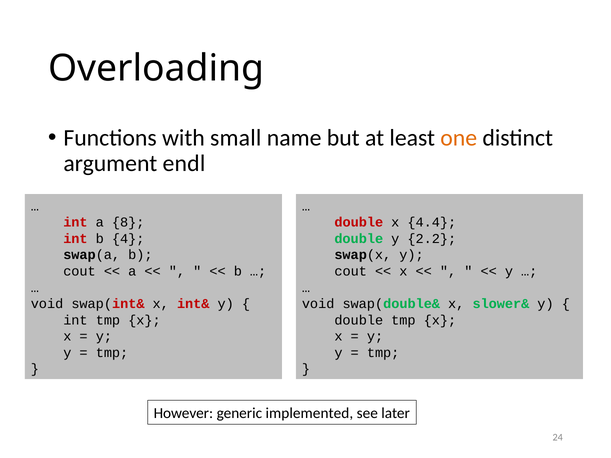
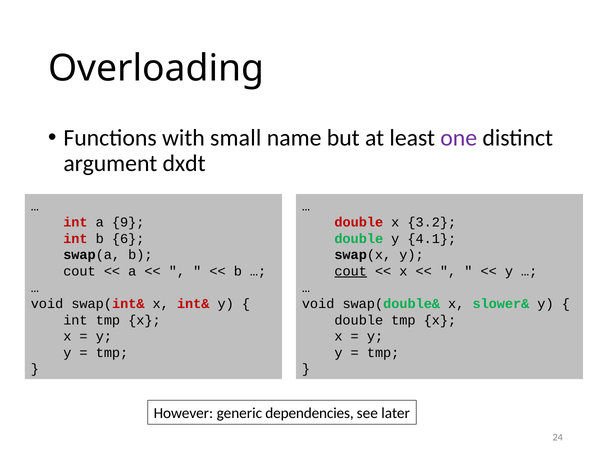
one colour: orange -> purple (459, 138)
endl: endl -> dxdt (184, 163)
8: 8 -> 9 (128, 223)
4.4: 4.4 -> 3.2 (432, 223)
4: 4 -> 6 (128, 239)
2.2: 2.2 -> 4.1 (432, 239)
cout underline: none -> present (351, 271)
implemented: implemented -> dependencies (310, 414)
